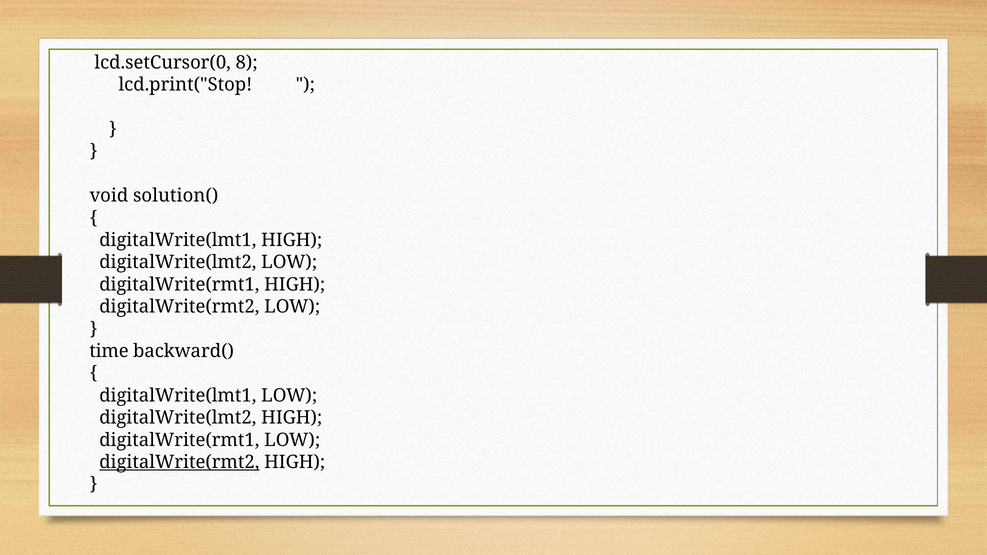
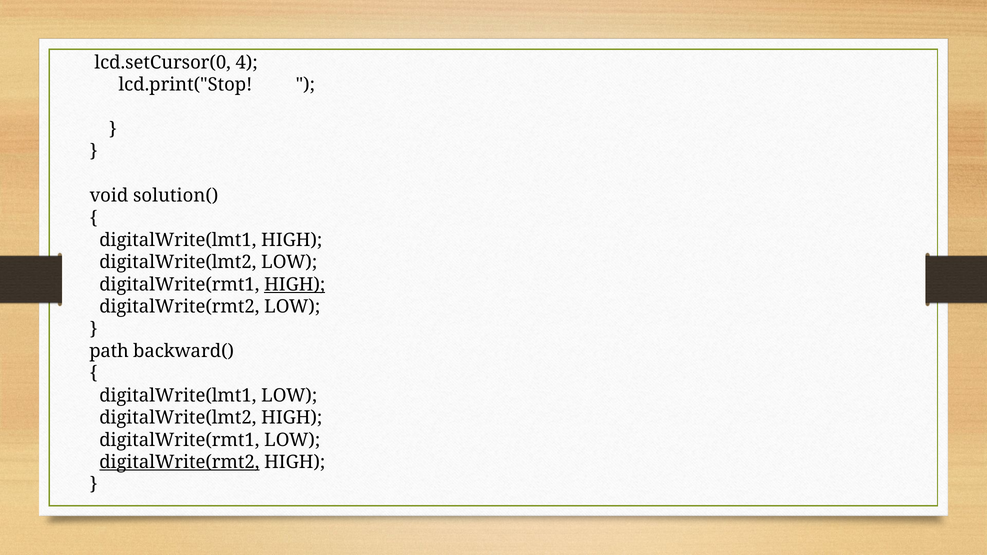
8: 8 -> 4 (247, 63)
HIGH underline: none -> present (295, 285)
time: time -> path (109, 351)
